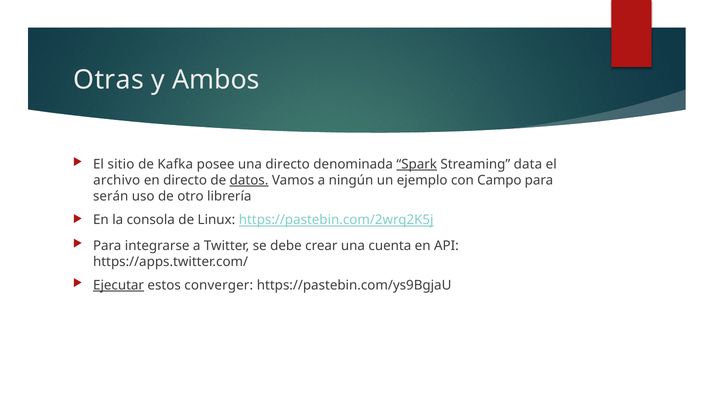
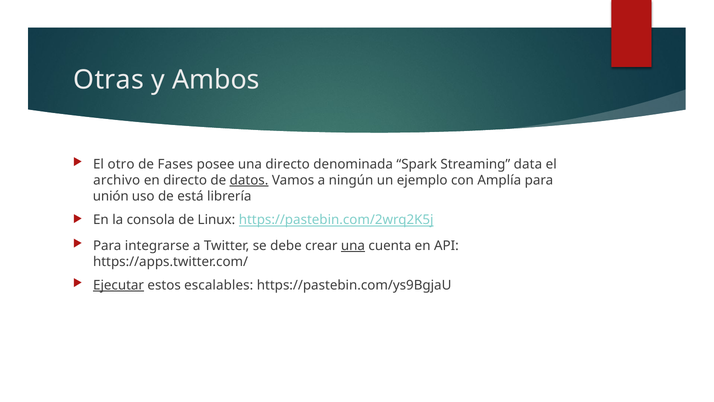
sitio: sitio -> otro (121, 164)
Kafka: Kafka -> Fases (175, 164)
Spark underline: present -> none (417, 164)
Campo: Campo -> Amplía (499, 180)
serán: serán -> unión (111, 196)
otro: otro -> está (190, 196)
una underline: none -> present (353, 245)
converger: converger -> escalables (219, 285)
